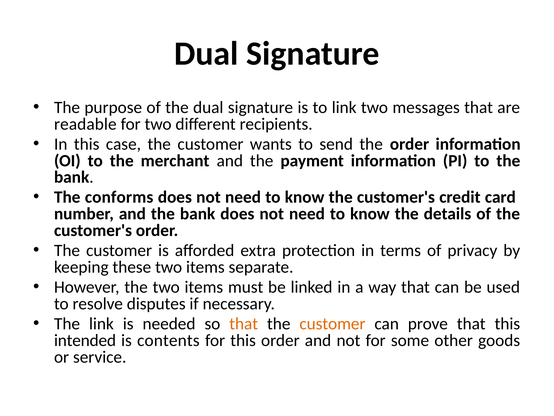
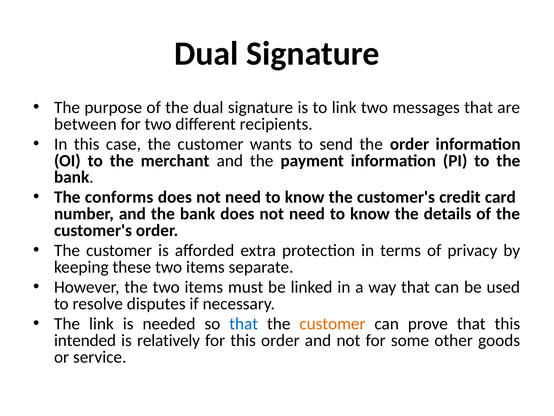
readable: readable -> between (85, 124)
that colour: orange -> blue (244, 323)
contents: contents -> relatively (169, 340)
